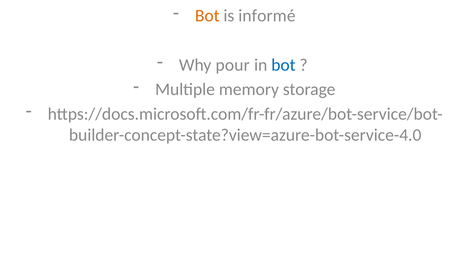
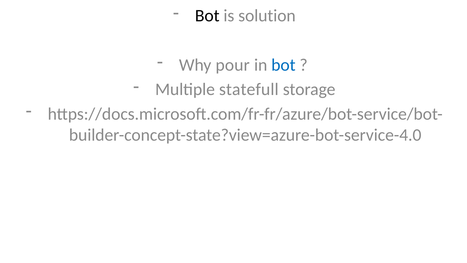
Bot colour: orange -> black (207, 16)
informé: informé -> solution (267, 16)
memory: memory -> statefull (249, 89)
